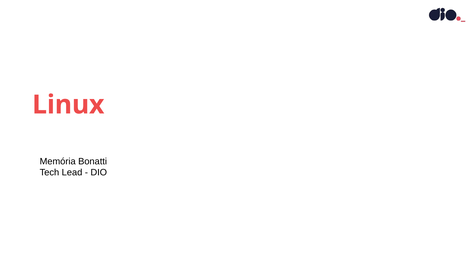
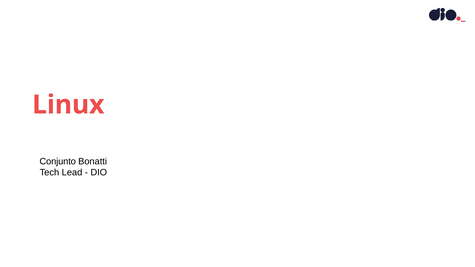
Memória: Memória -> Conjunto (58, 161)
